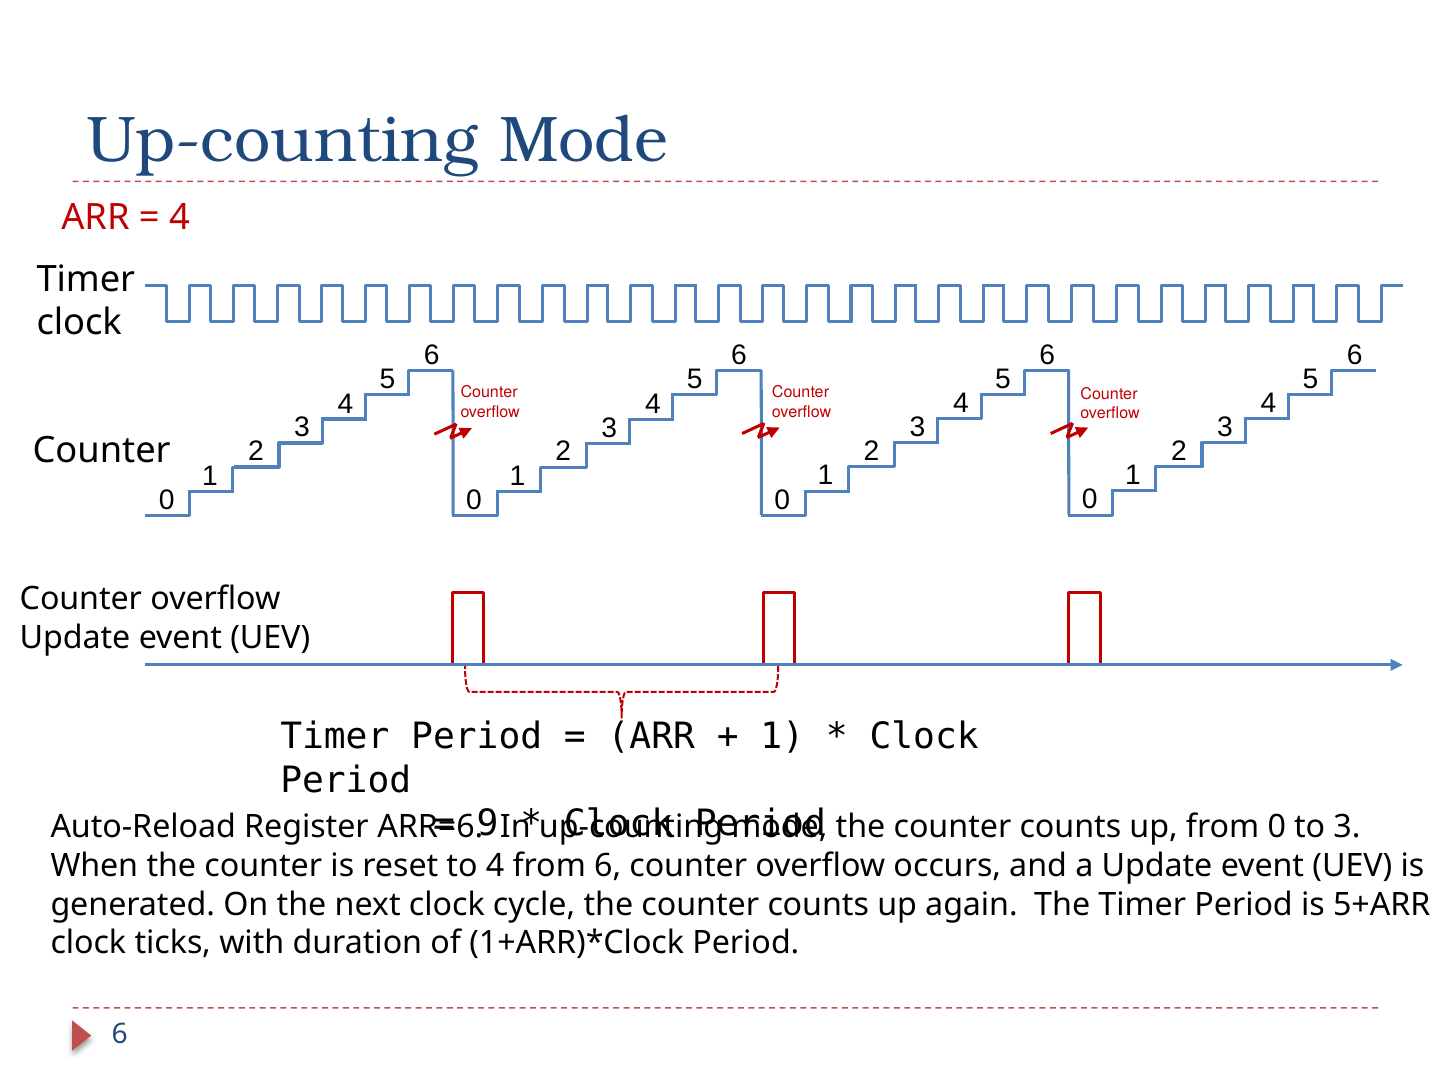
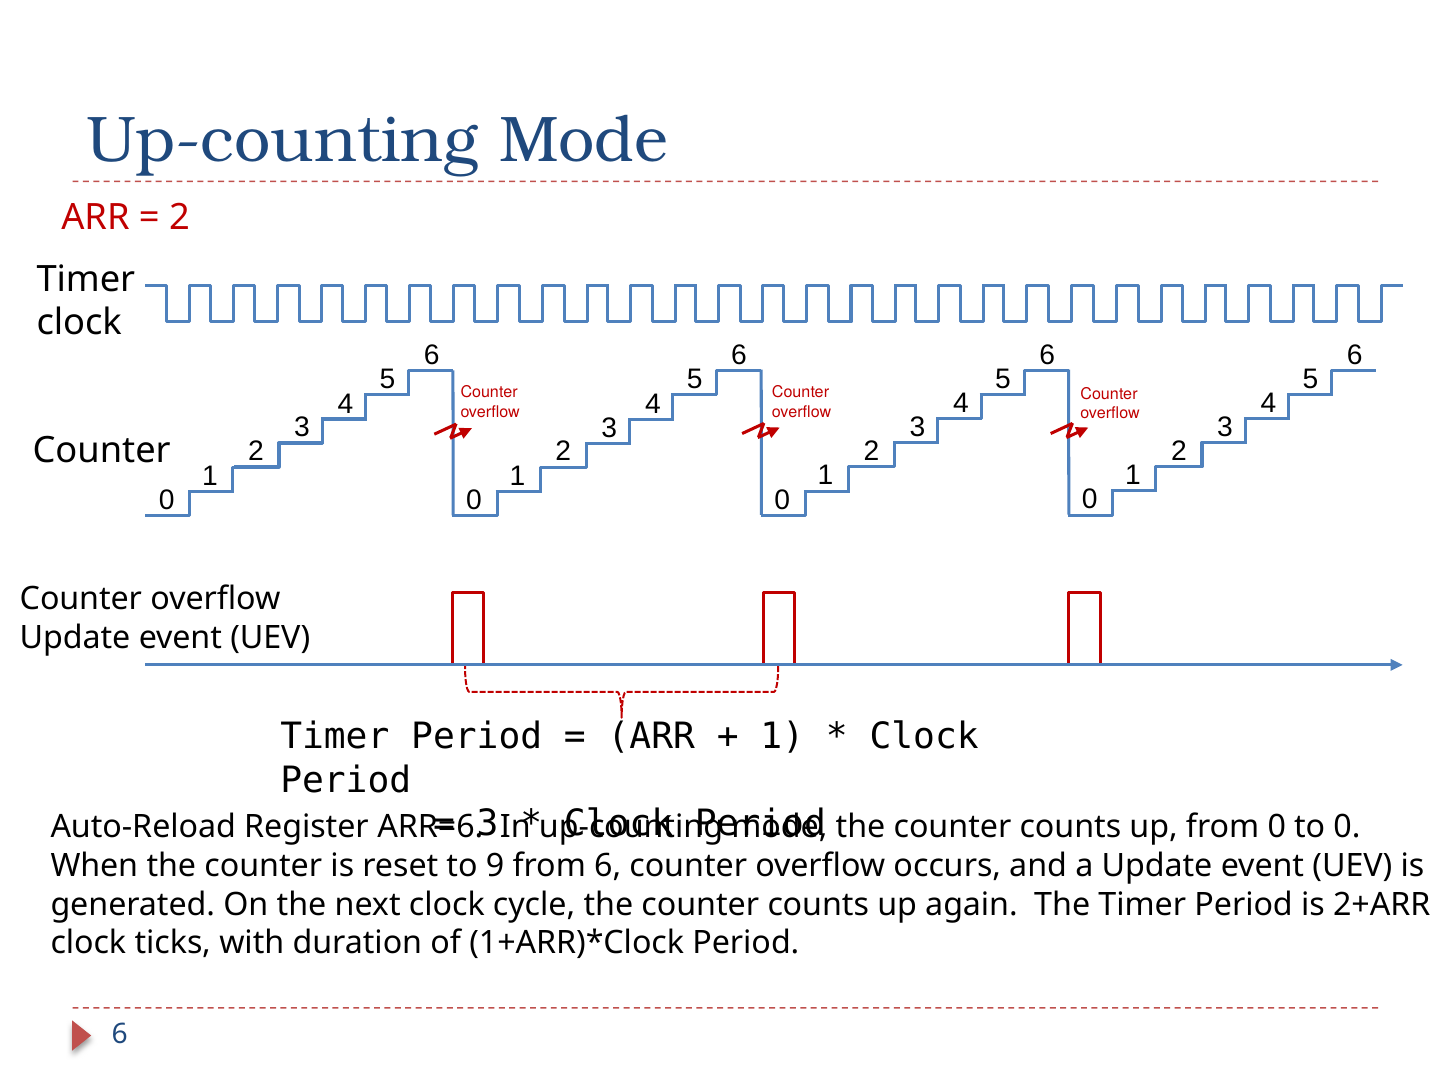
4: 4 -> 2 (180, 218)
9: 9 -> 3 (488, 824)
to 3: 3 -> 0 (1347, 827)
to 4: 4 -> 9 (495, 866)
5+ARR: 5+ARR -> 2+ARR (1382, 905)
